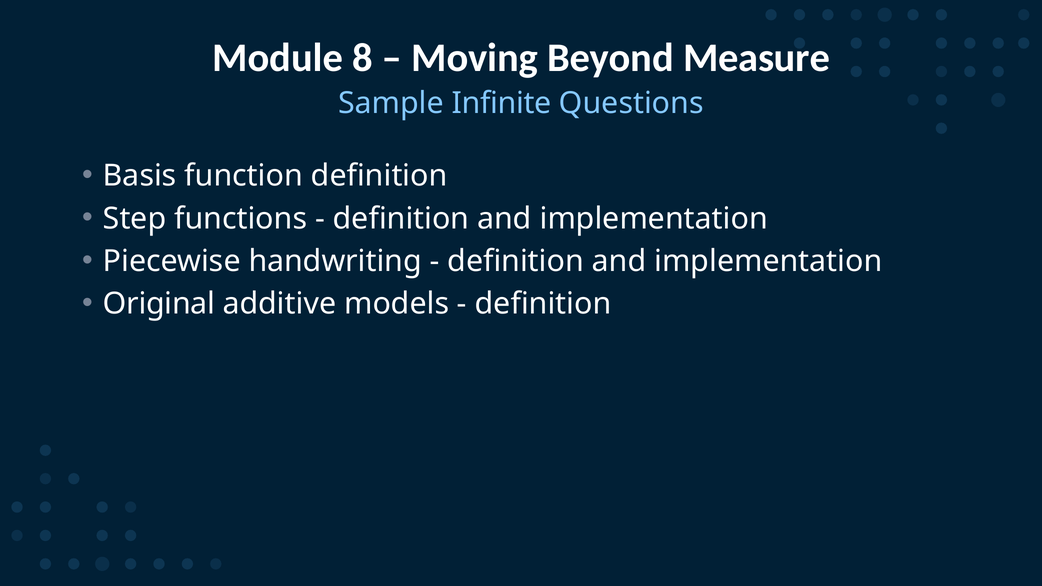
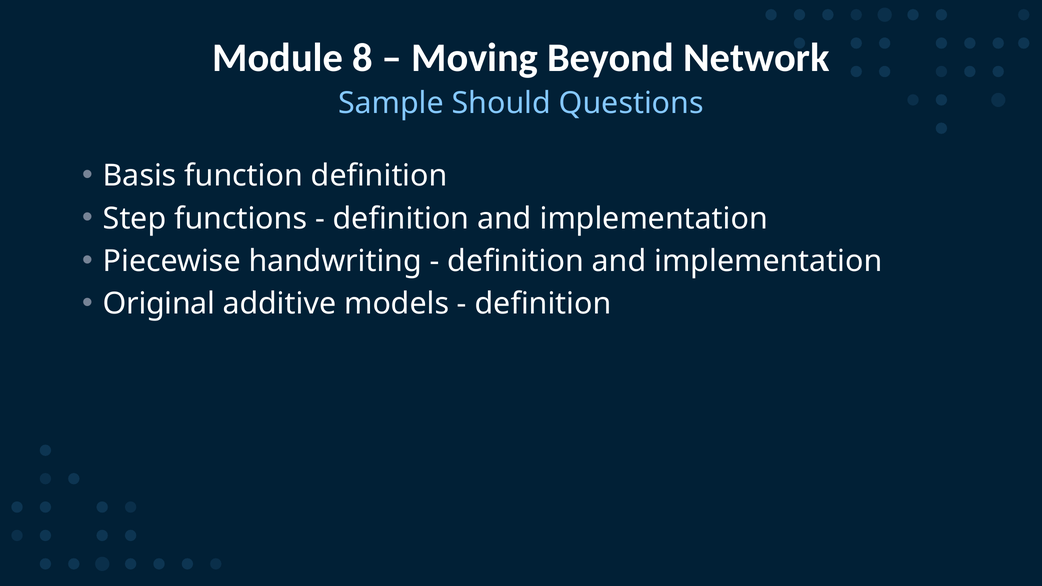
Measure: Measure -> Network (756, 58)
Infinite: Infinite -> Should (501, 103)
